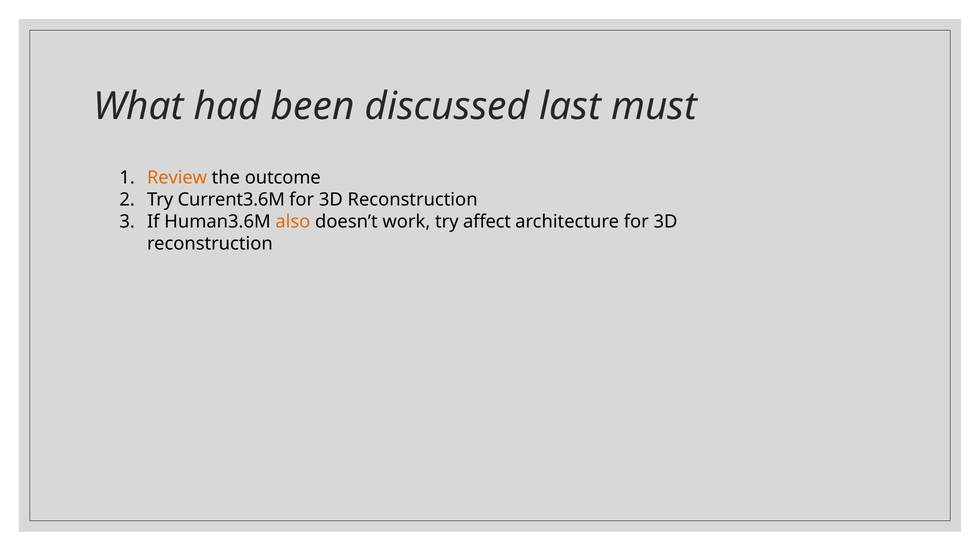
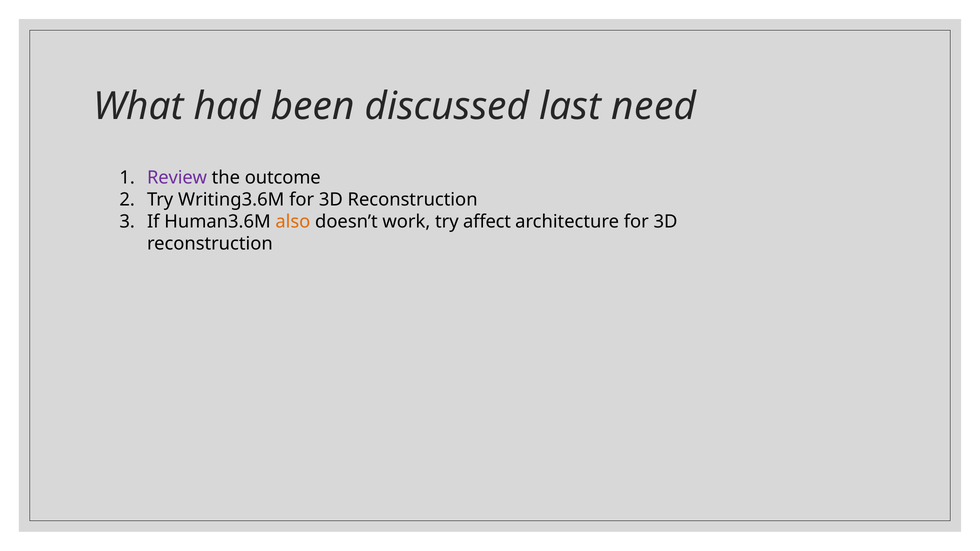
must: must -> need (654, 107)
Review colour: orange -> purple (177, 178)
Current3.6M: Current3.6M -> Writing3.6M (231, 200)
